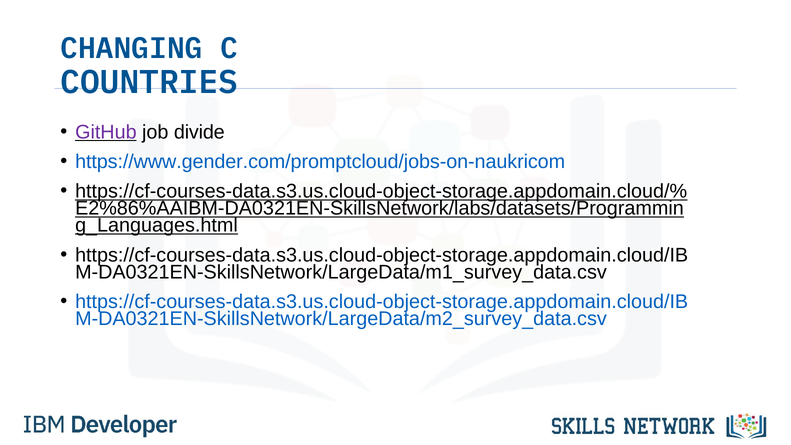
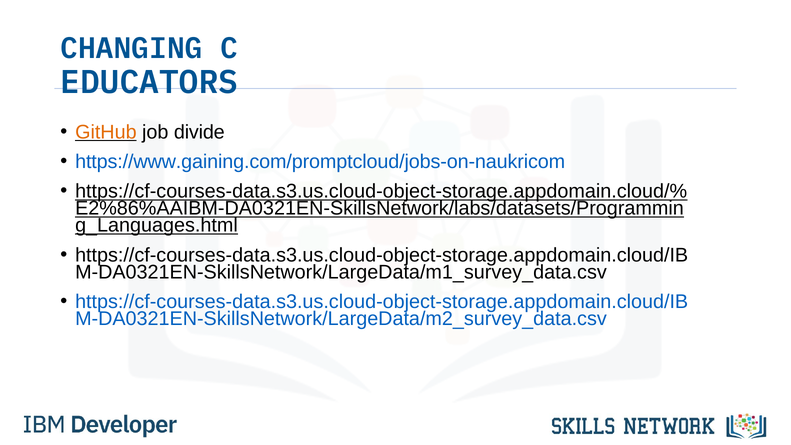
COUNTRIES: COUNTRIES -> EDUCATORS (149, 82)
GitHub colour: purple -> orange (106, 132)
https://www.gender.com/promptcloud/jobs-on-naukricom: https://www.gender.com/promptcloud/jobs-on-naukricom -> https://www.gaining.com/promptcloud/jobs-on-naukricom (320, 162)
